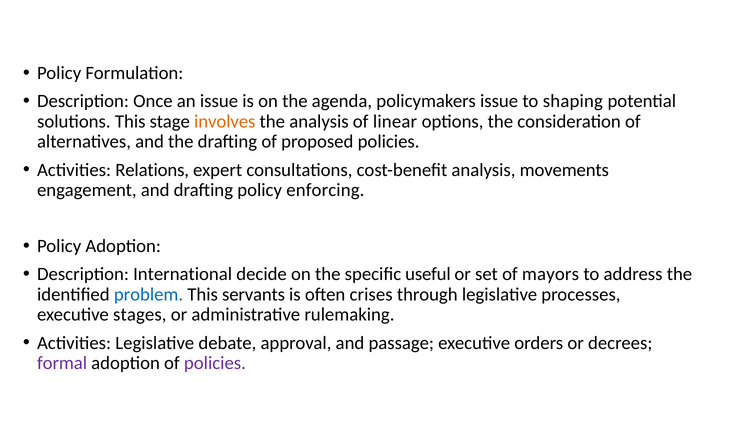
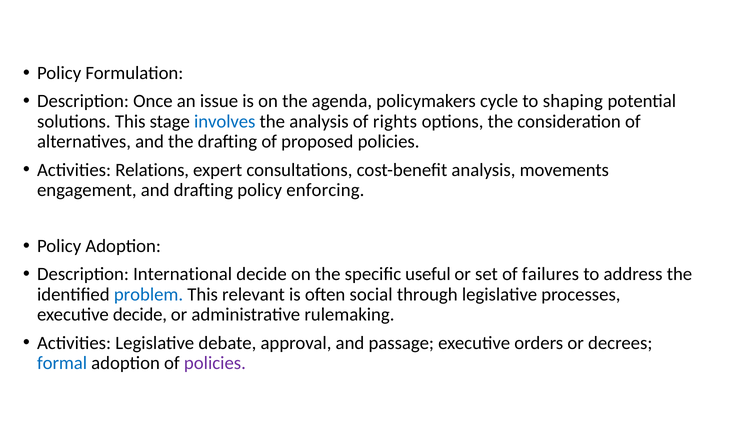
policymakers issue: issue -> cycle (499, 101)
involves colour: orange -> blue (225, 121)
linear: linear -> rights (395, 121)
mayors: mayors -> failures (551, 274)
servants: servants -> relevant (253, 294)
crises: crises -> social (371, 294)
executive stages: stages -> decide (140, 315)
formal colour: purple -> blue (62, 363)
